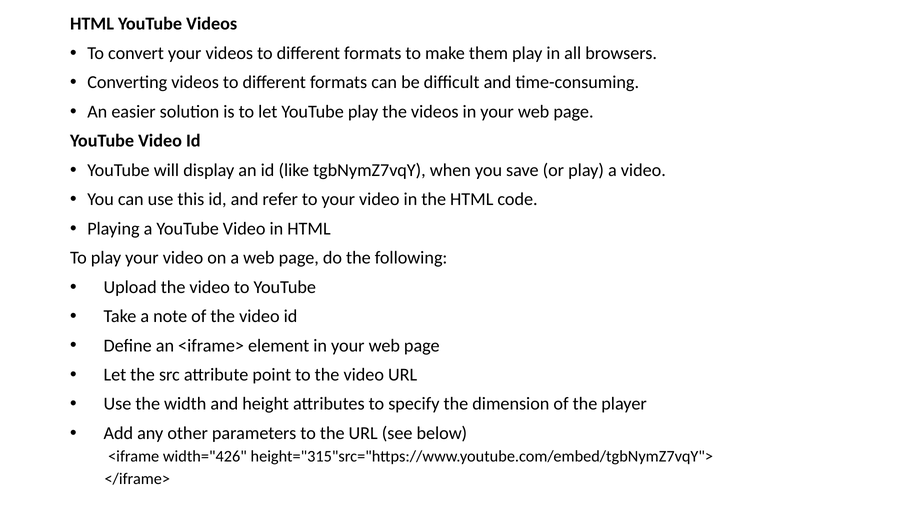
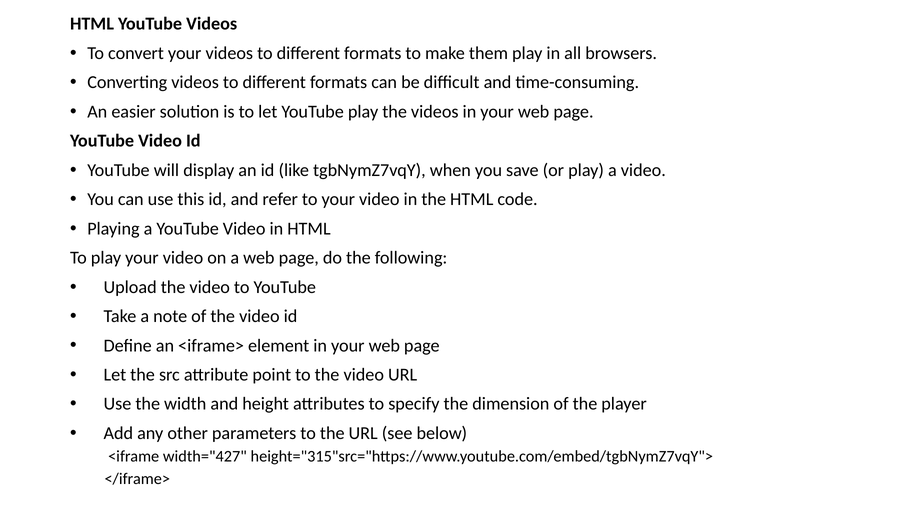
width="426: width="426 -> width="427 (205, 457)
